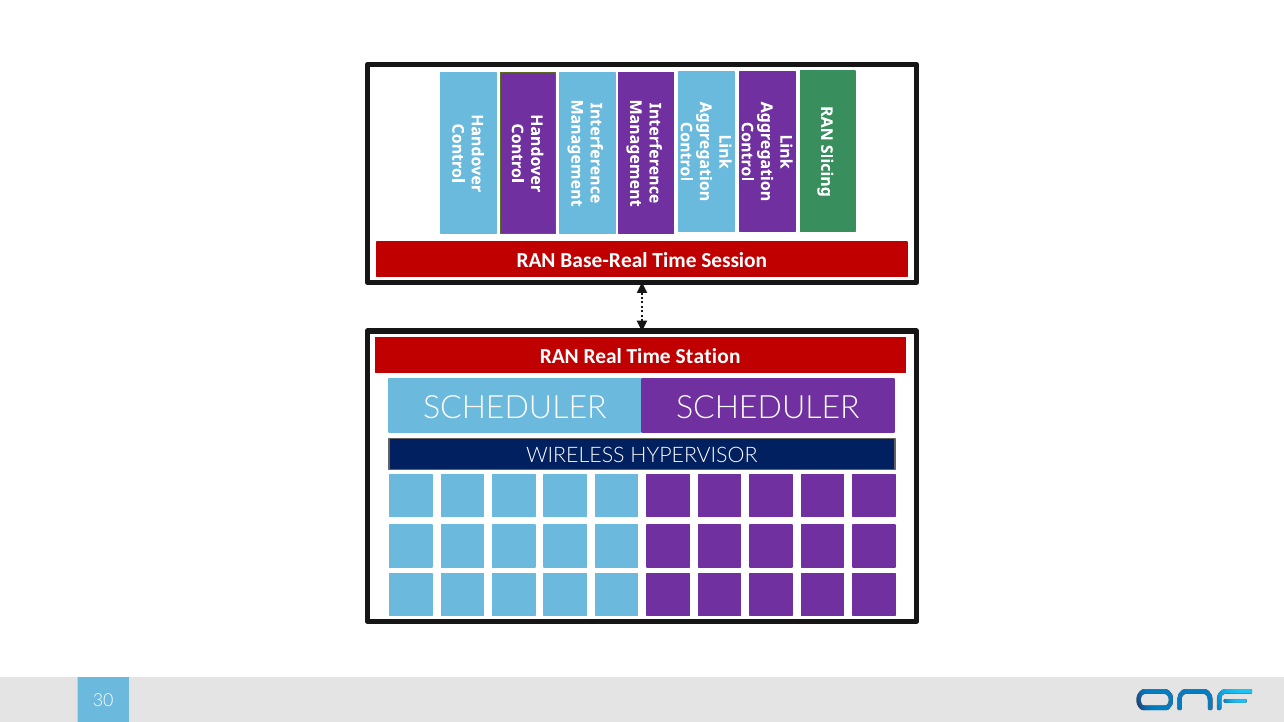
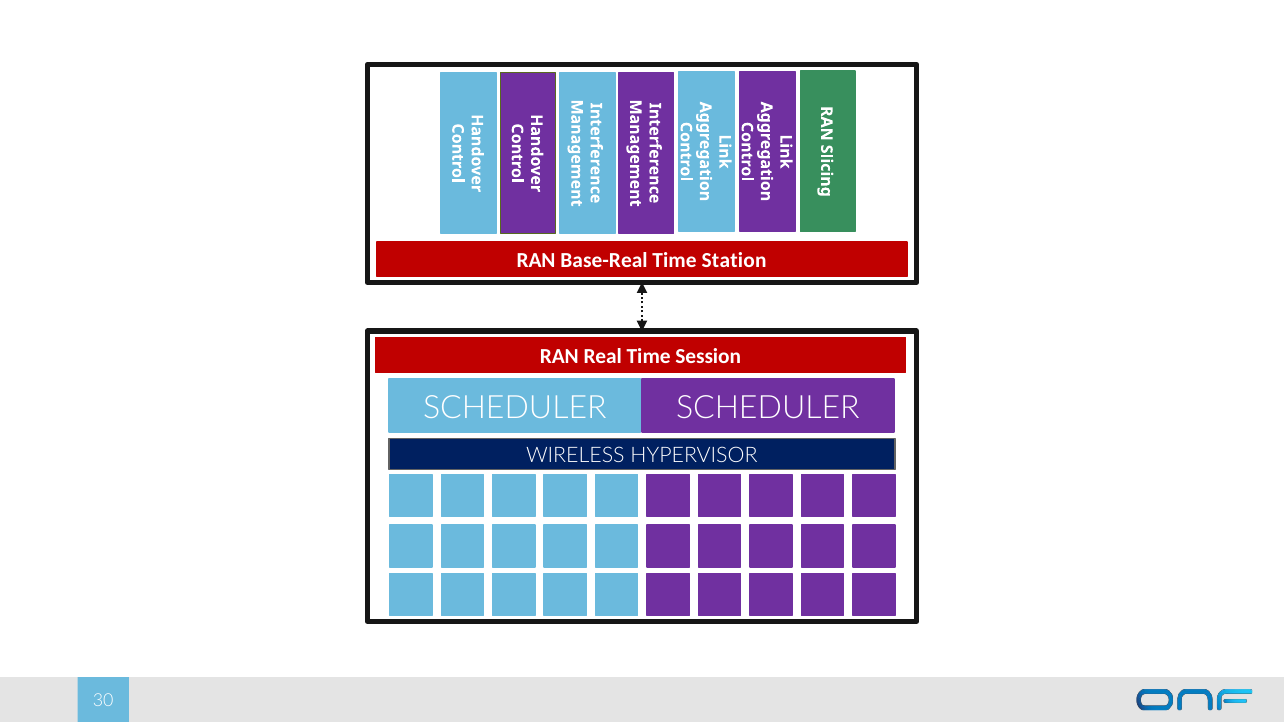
Session: Session -> Station (734, 261)
Station: Station -> Session (708, 356)
